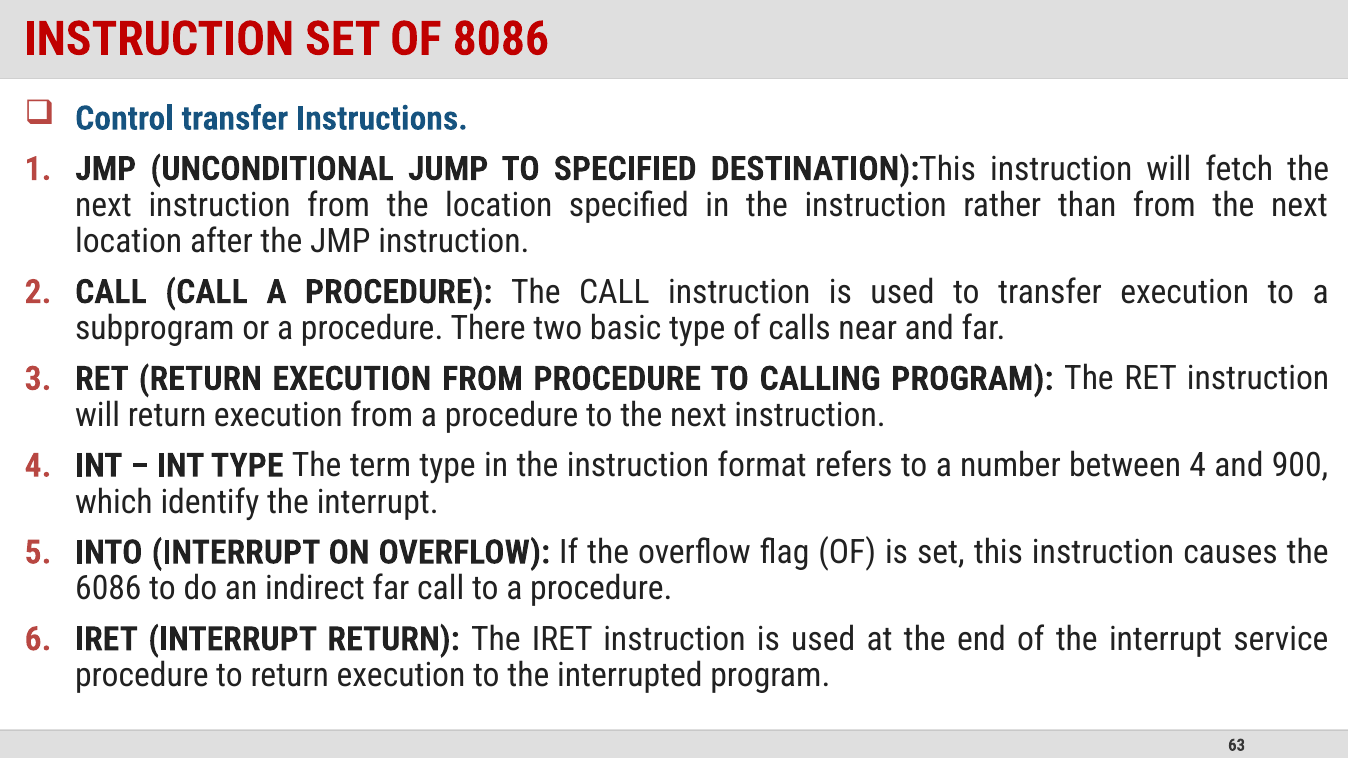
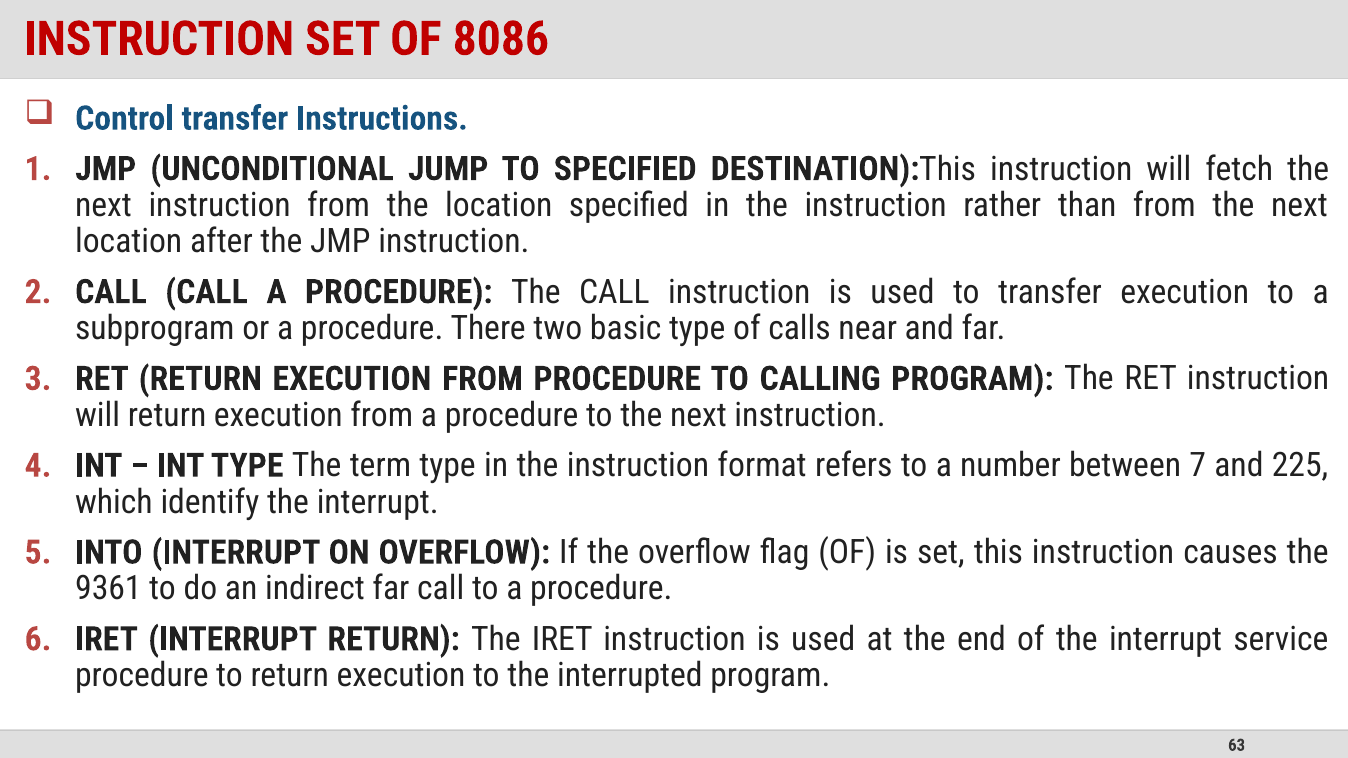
between 4: 4 -> 7 (1198, 466)
900: 900 -> 225 (1300, 466)
6086: 6086 -> 9361 (108, 589)
